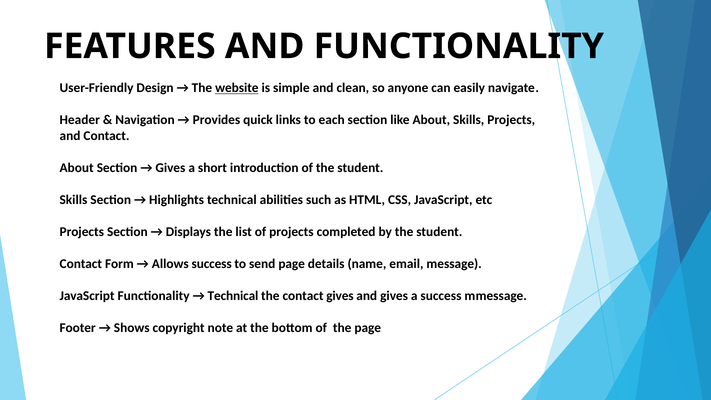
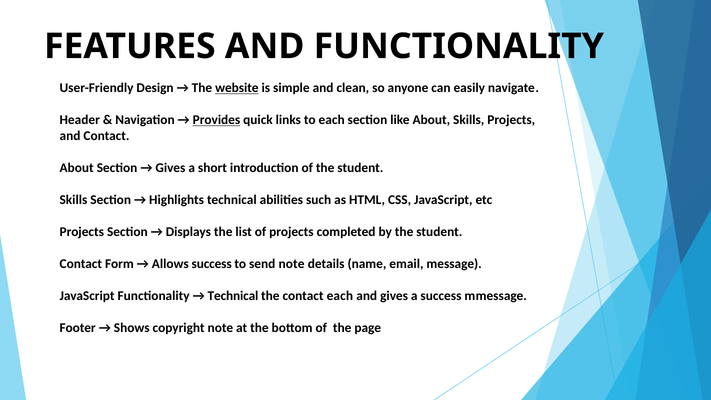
Provides underline: none -> present (216, 120)
send page: page -> note (292, 264)
contact gives: gives -> each (340, 296)
